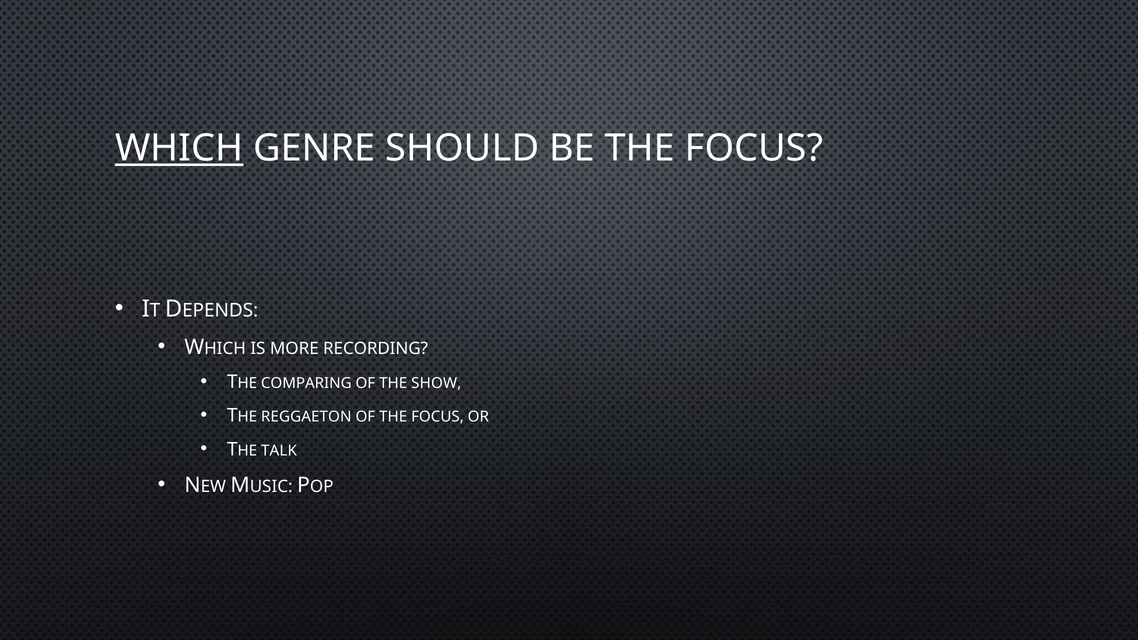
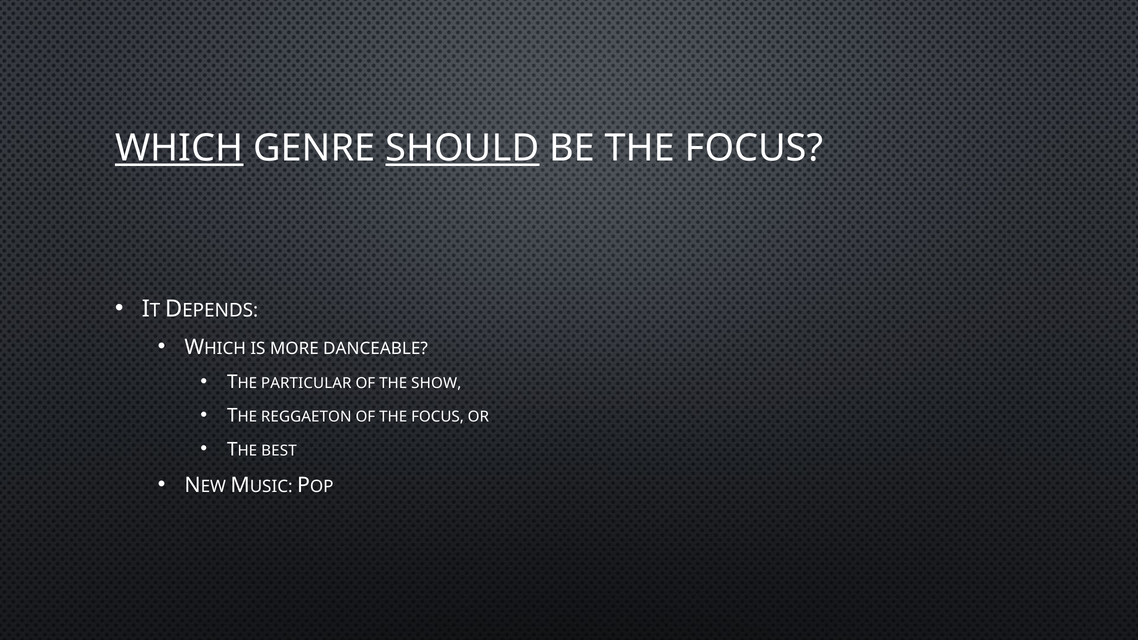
SHOULD underline: none -> present (462, 148)
RECORDING: RECORDING -> DANCEABLE (375, 349)
COMPARING: COMPARING -> PARTICULAR (306, 383)
TALK: TALK -> BEST (279, 451)
